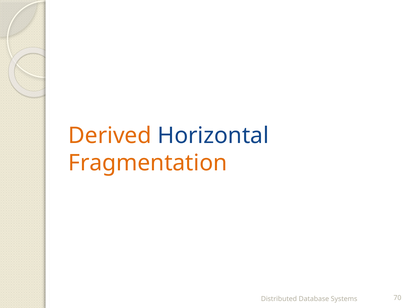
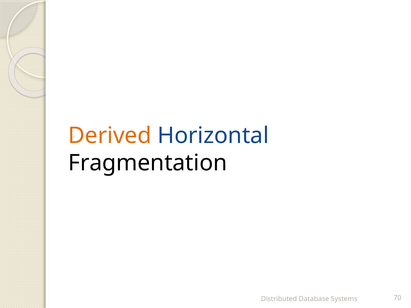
Fragmentation colour: orange -> black (148, 163)
